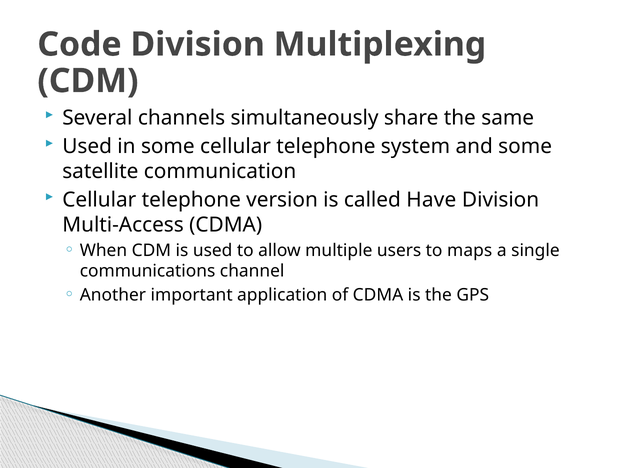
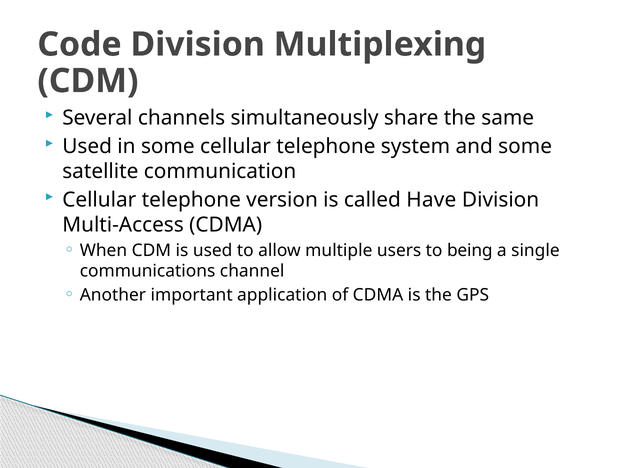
maps: maps -> being (470, 250)
